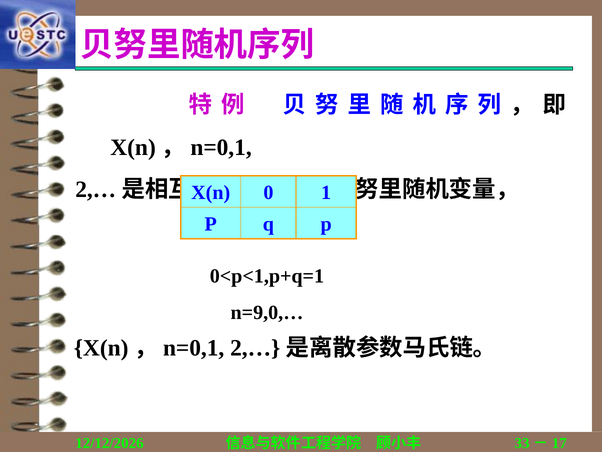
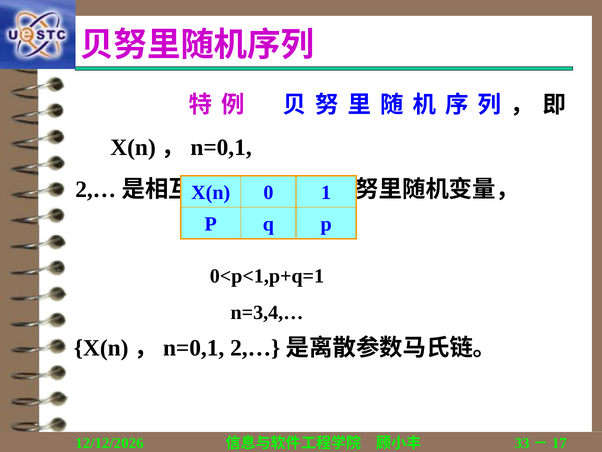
n=9,0,…: n=9,0,… -> n=3,4,… (267, 312)
